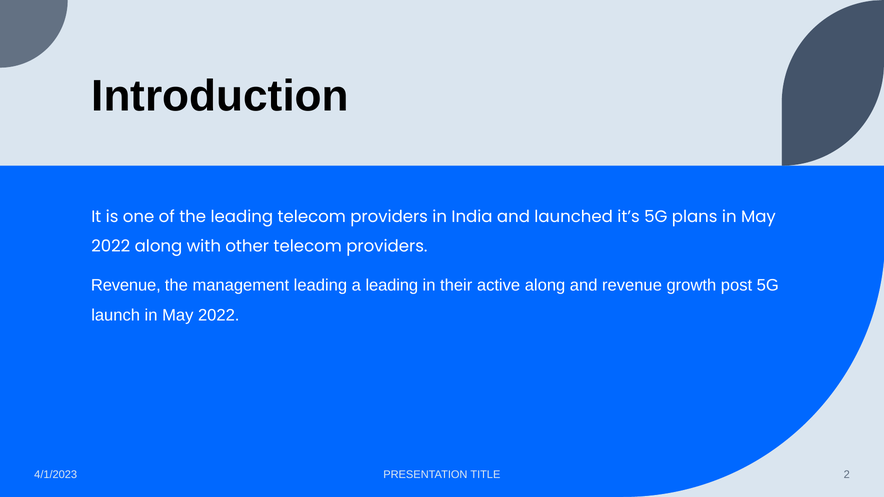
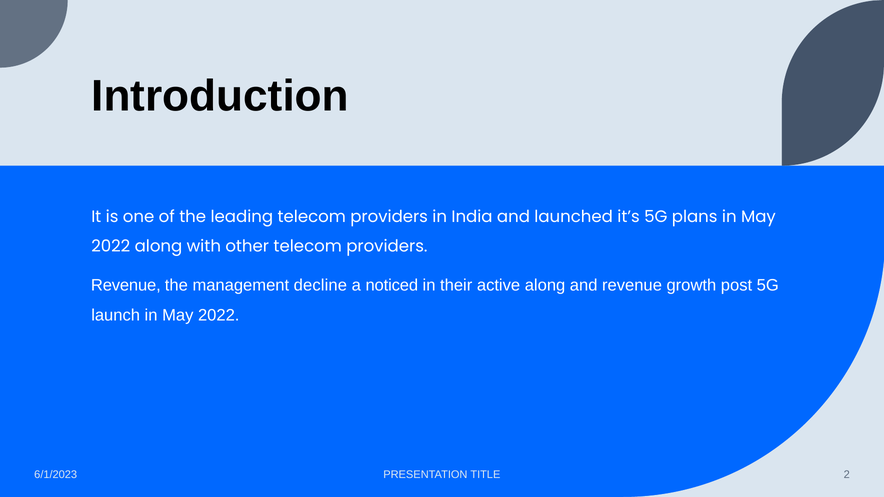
management leading: leading -> decline (320, 286)
a leading: leading -> noticed (392, 286)
4/1/2023: 4/1/2023 -> 6/1/2023 (56, 475)
